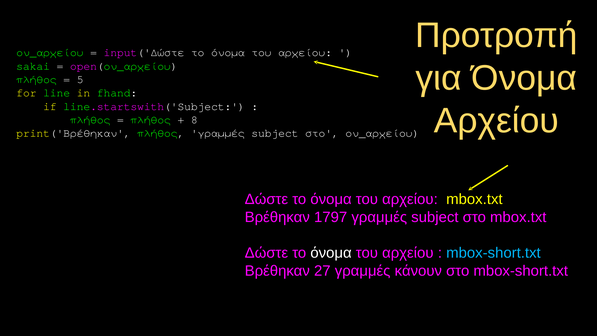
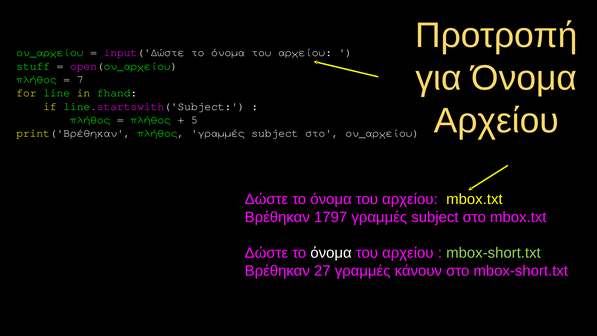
sakai: sakai -> stuff (33, 66)
5: 5 -> 7 (80, 79)
8: 8 -> 5 (194, 120)
mbox-short.txt colour: light blue -> light green (493, 253)
